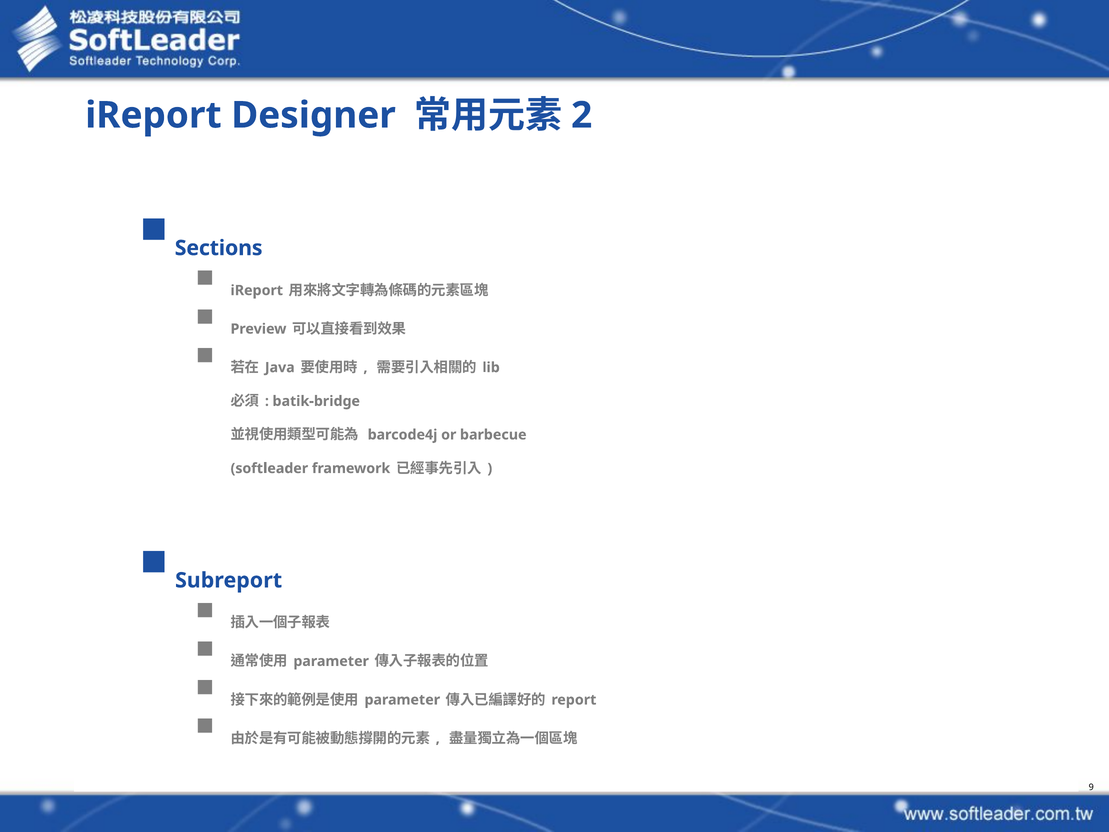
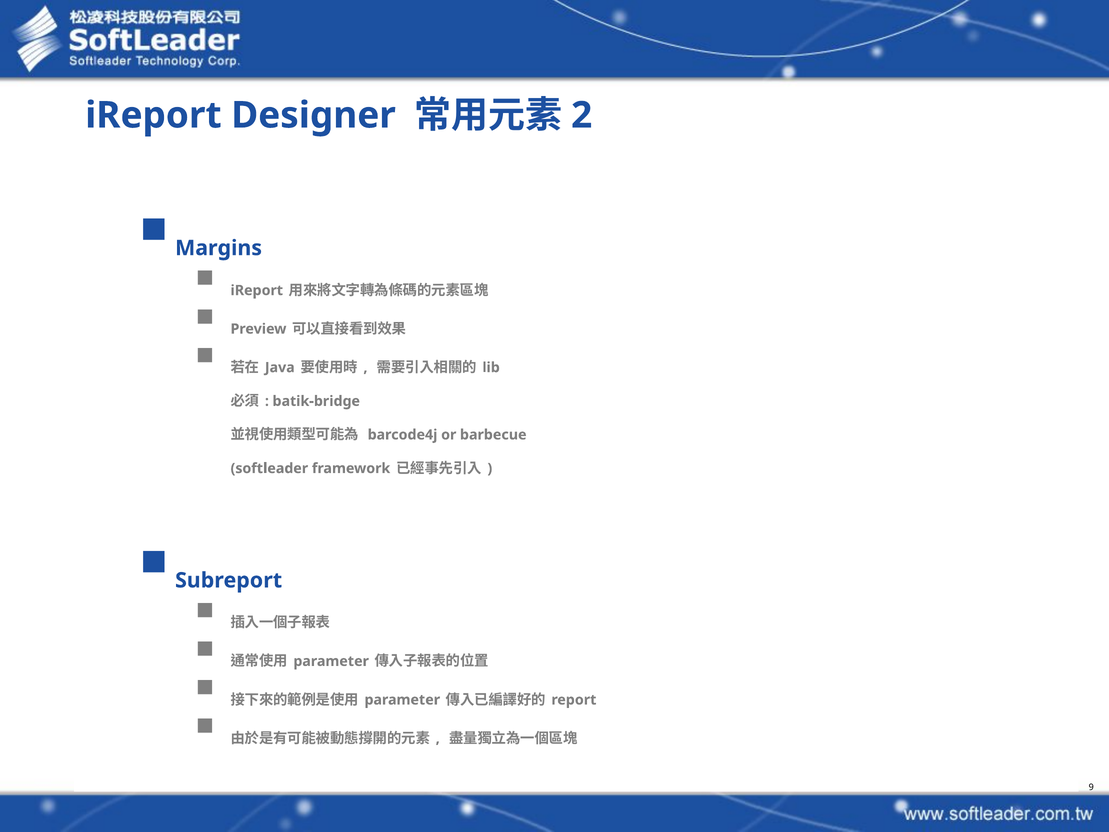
Sections: Sections -> Margins (219, 248)
